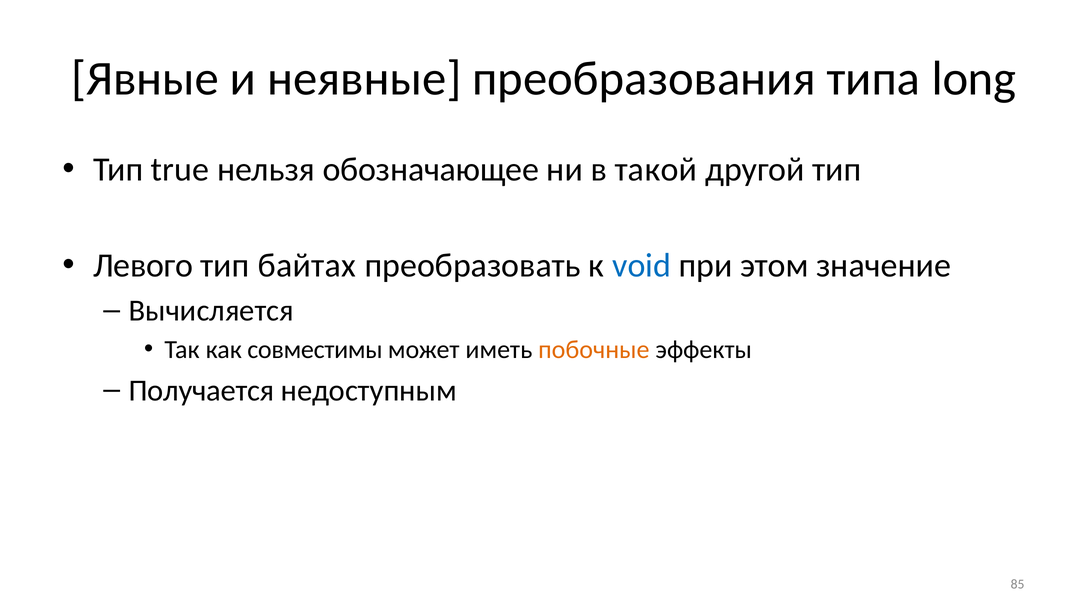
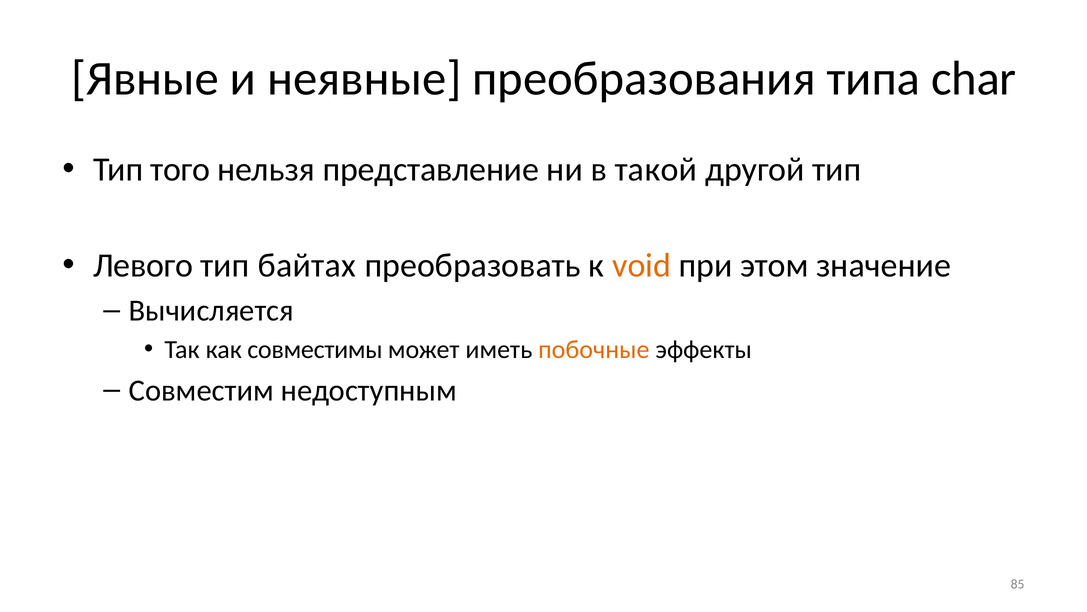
long: long -> char (974, 79)
true: true -> того (180, 169)
обозначающее: обозначающее -> представление (431, 169)
void colour: blue -> orange (642, 266)
Получается: Получается -> Совместим (201, 390)
